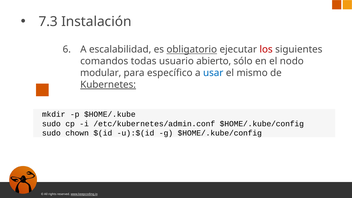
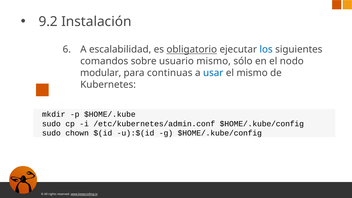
7.3: 7.3 -> 9.2 (48, 22)
los colour: red -> blue (266, 49)
todas: todas -> sobre (144, 61)
usuario abierto: abierto -> mismo (214, 61)
específico: específico -> continuas (170, 73)
Kubernetes underline: present -> none (108, 85)
